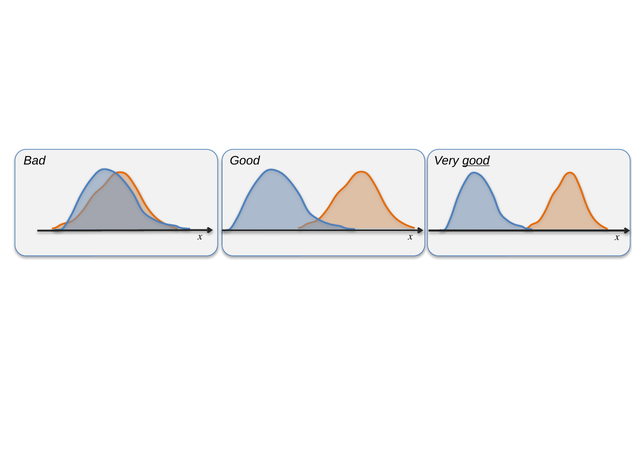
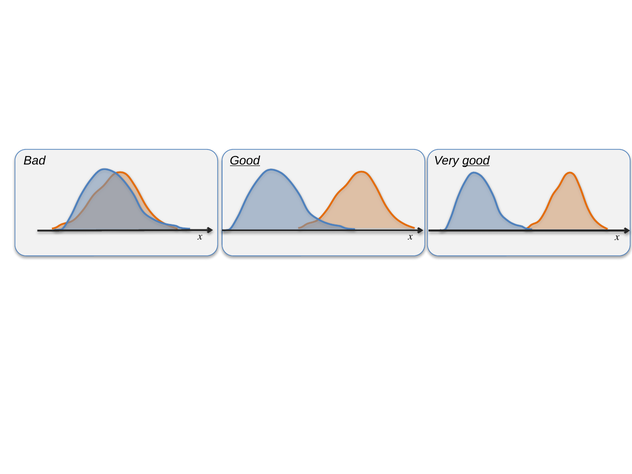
Good underline: none -> present (245, 161)
